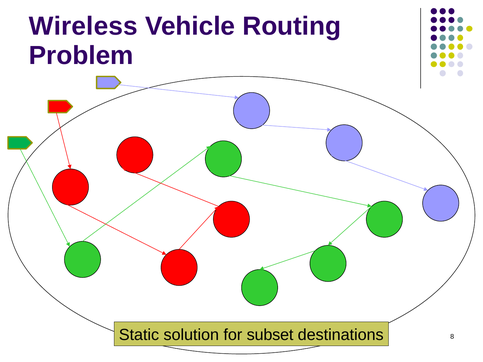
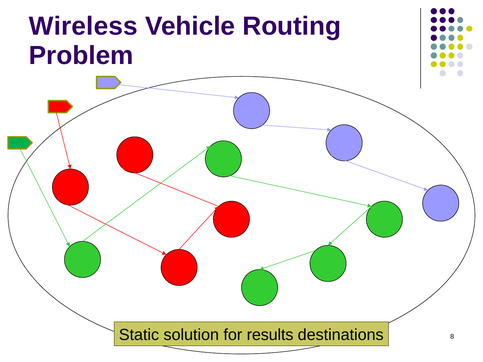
subset: subset -> results (270, 335)
